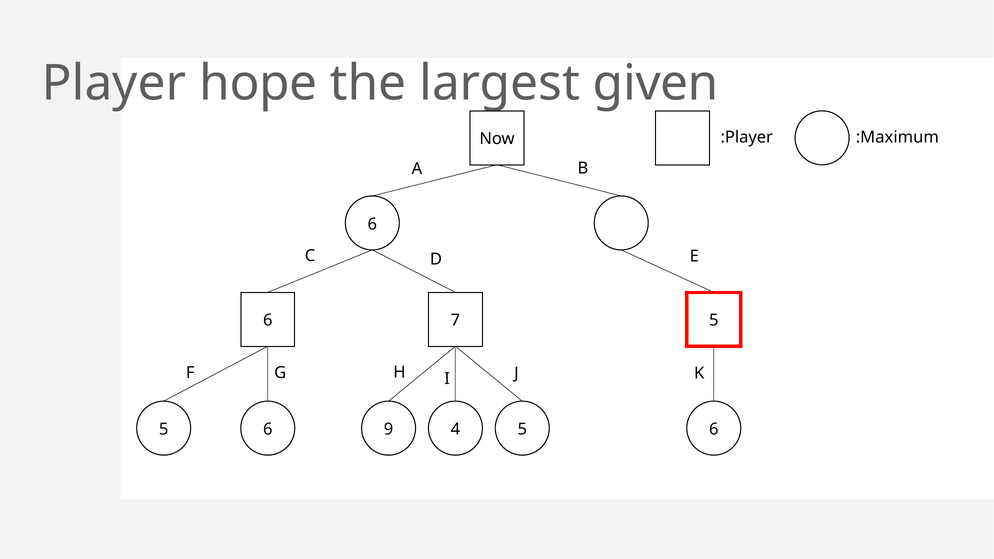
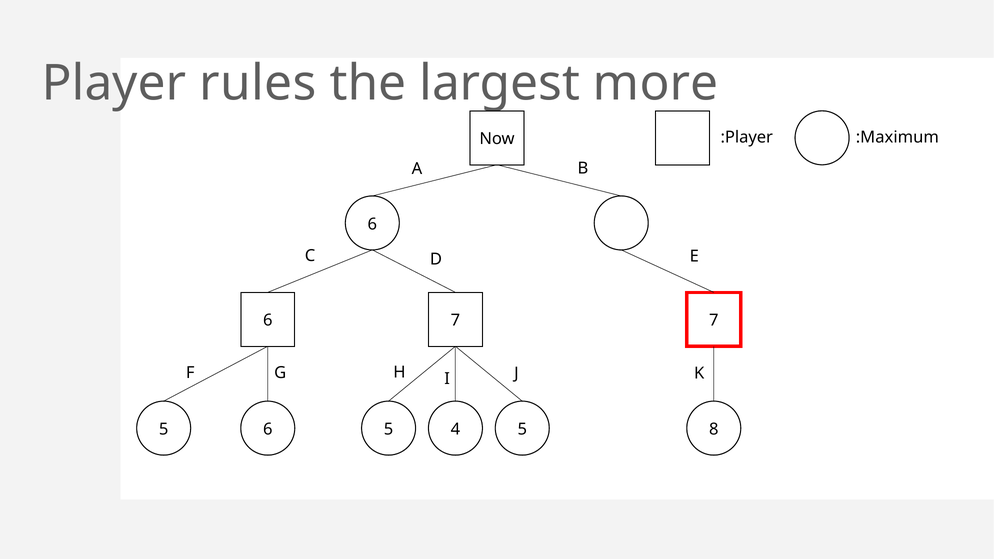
hope: hope -> rules (258, 83)
given: given -> more (656, 83)
7 5: 5 -> 7 (714, 321)
5 9: 9 -> 5 (389, 429)
4 5 6: 6 -> 8 (714, 429)
